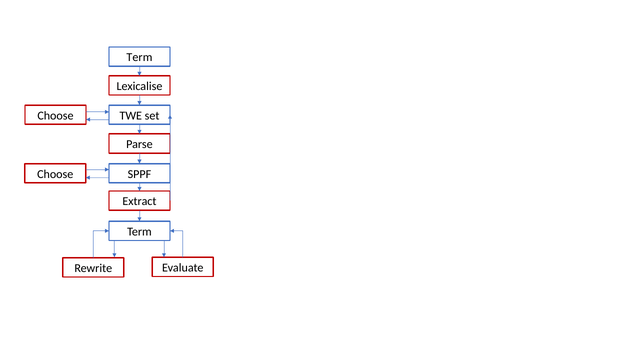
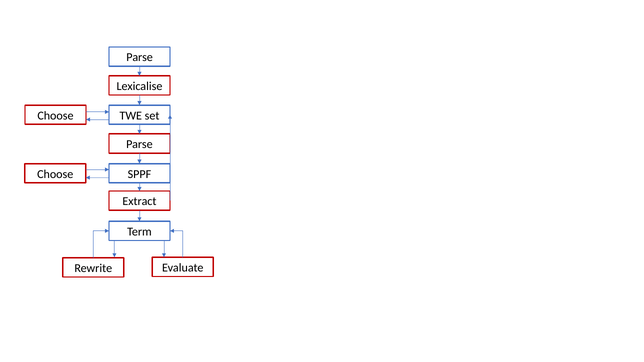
Term: Term -> Parse (140, 58)
